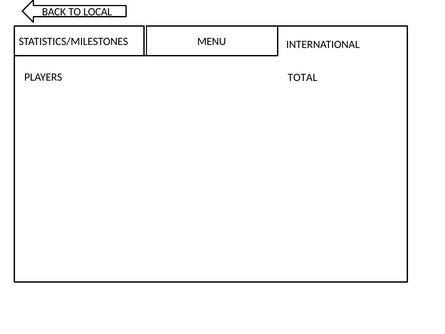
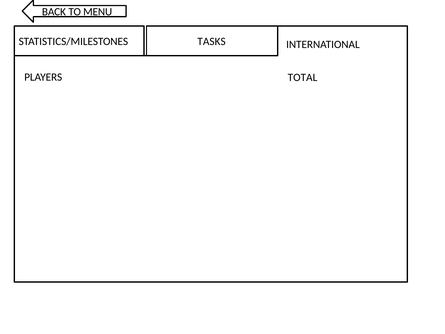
LOCAL: LOCAL -> MENU (98, 12)
MENU: MENU -> TASKS (212, 41)
